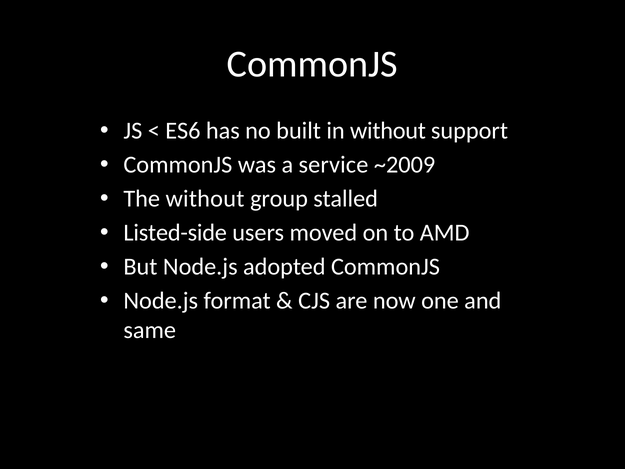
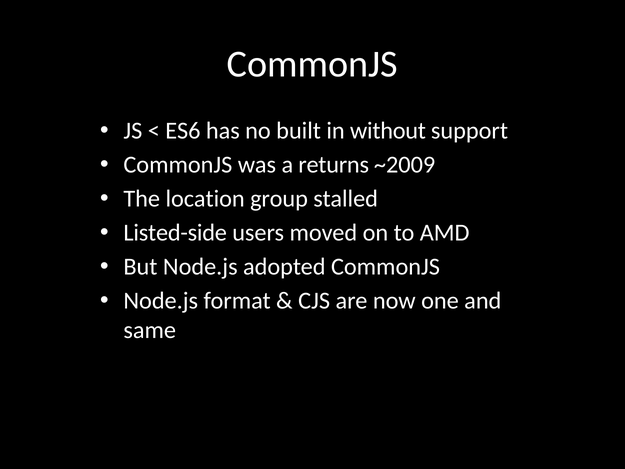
service: service -> returns (334, 165)
The without: without -> location (205, 199)
